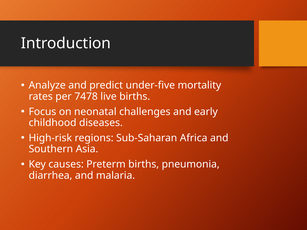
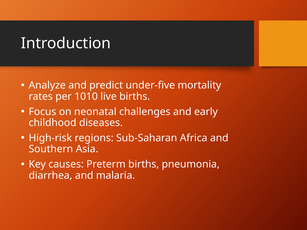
7478: 7478 -> 1010 (86, 97)
